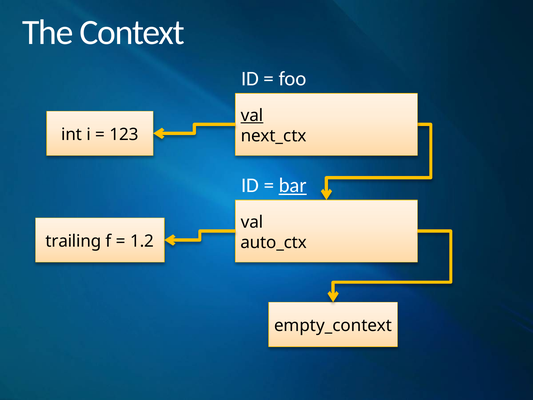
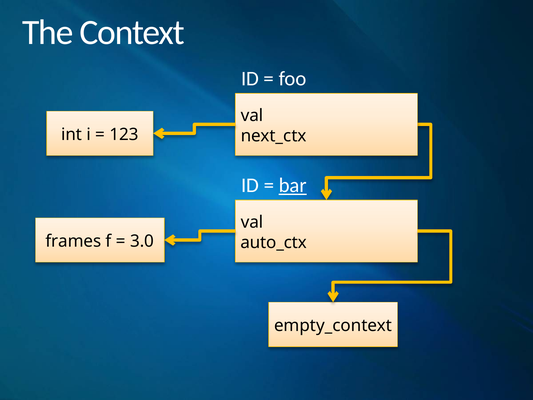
val underline: present -> none (252, 115)
trailing: trailing -> frames (73, 241)
1.2: 1.2 -> 3.0 (142, 241)
